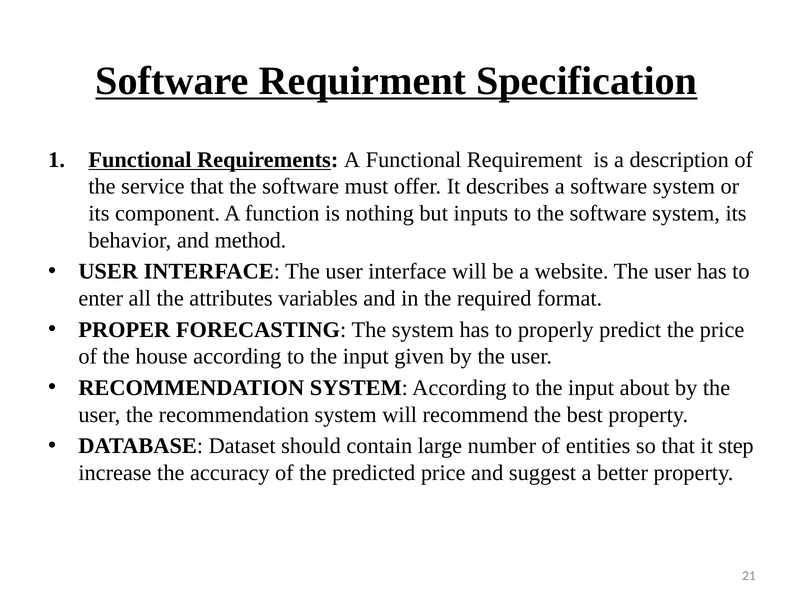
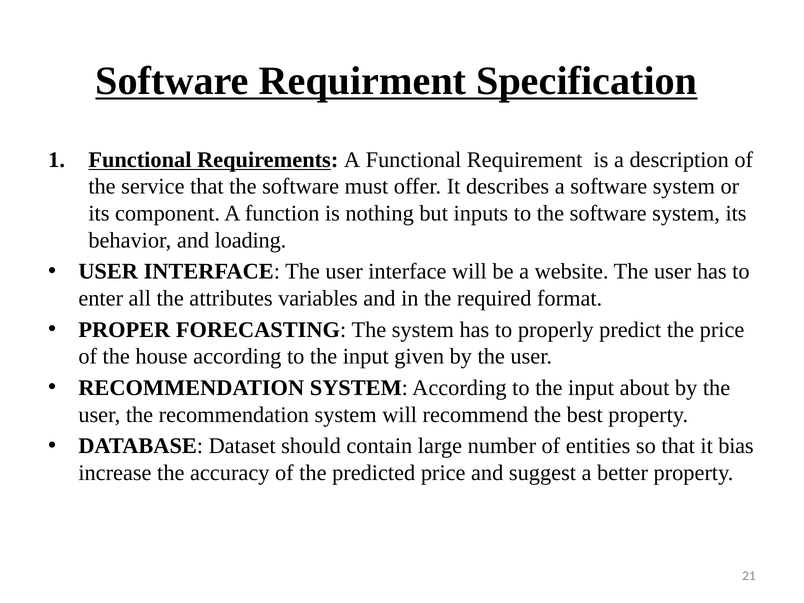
method: method -> loading (250, 240)
step: step -> bias (736, 446)
